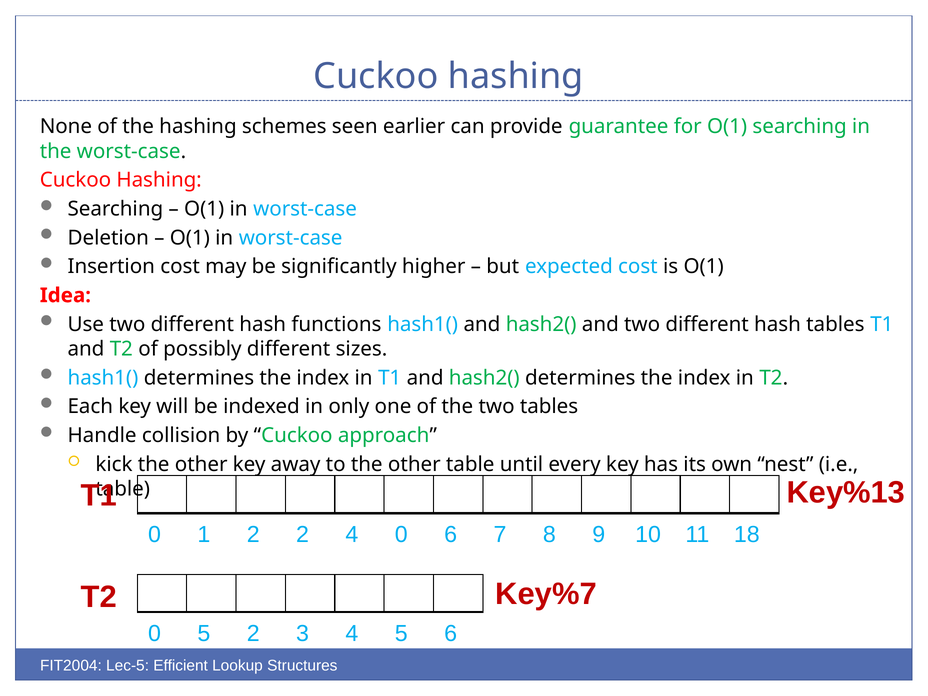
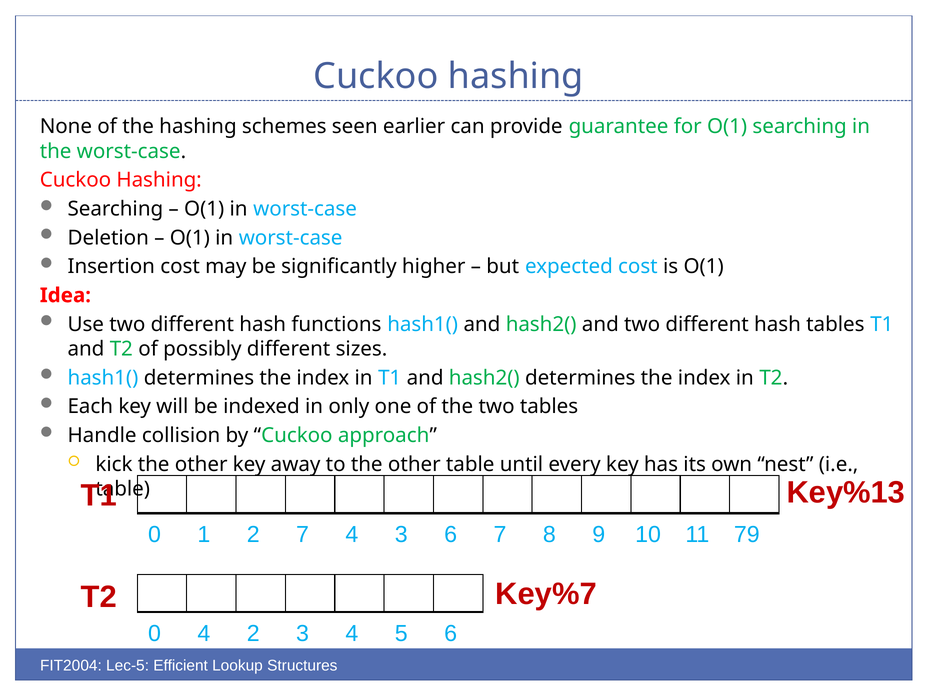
2 2: 2 -> 7 (303, 535)
4 0: 0 -> 3 (401, 535)
18: 18 -> 79 (747, 535)
0 5: 5 -> 4 (204, 633)
